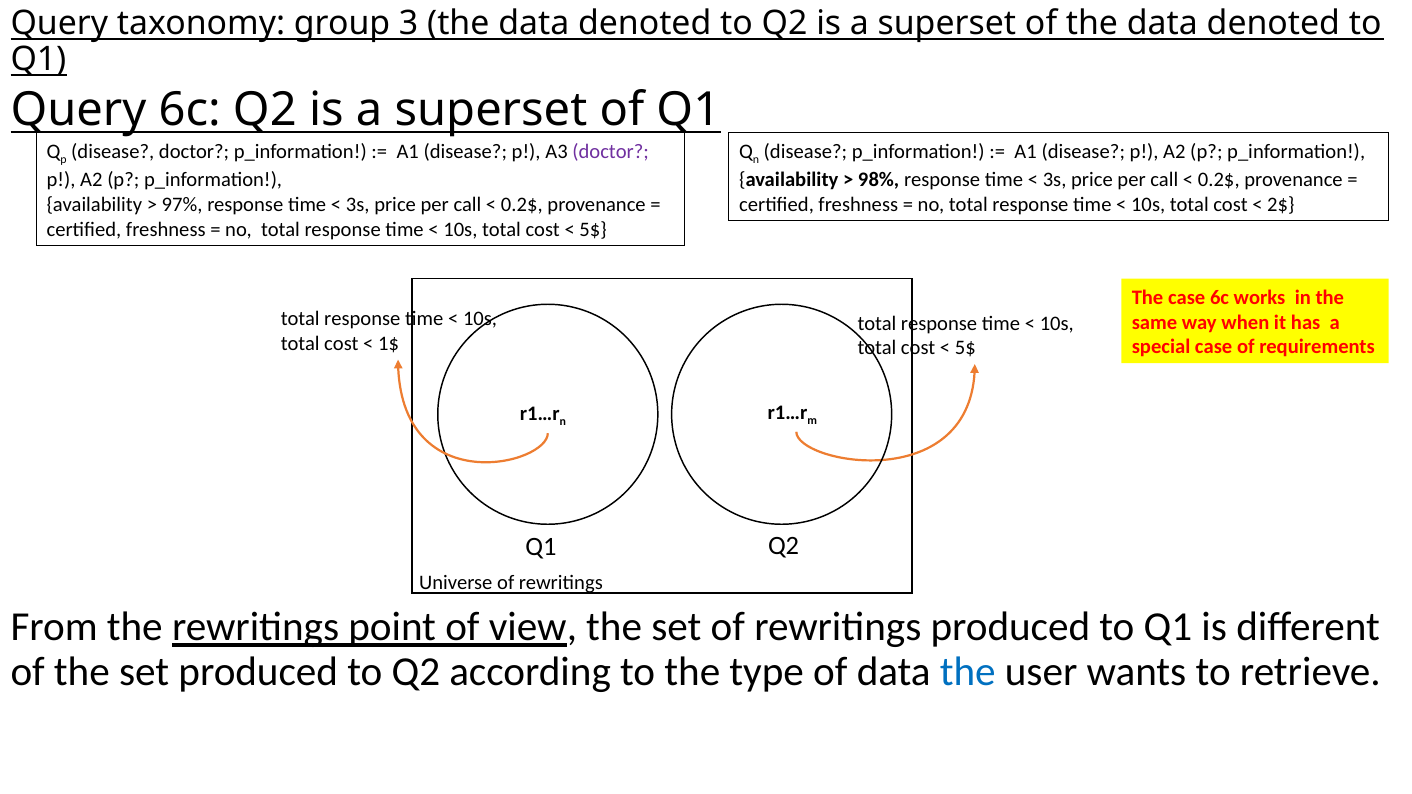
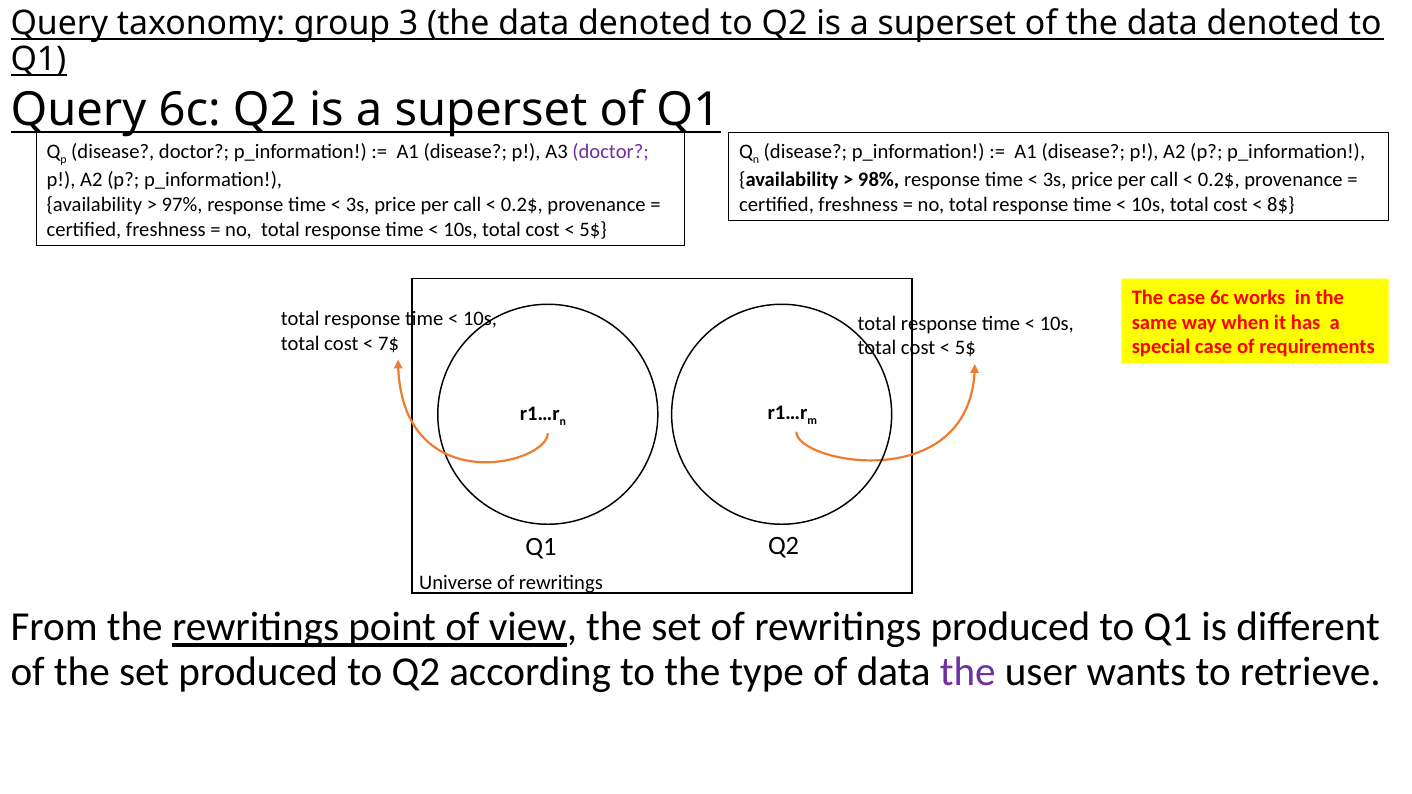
2$: 2$ -> 8$ (1281, 205)
1$: 1$ -> 7$ (389, 344)
the colour: blue -> purple (968, 672)
